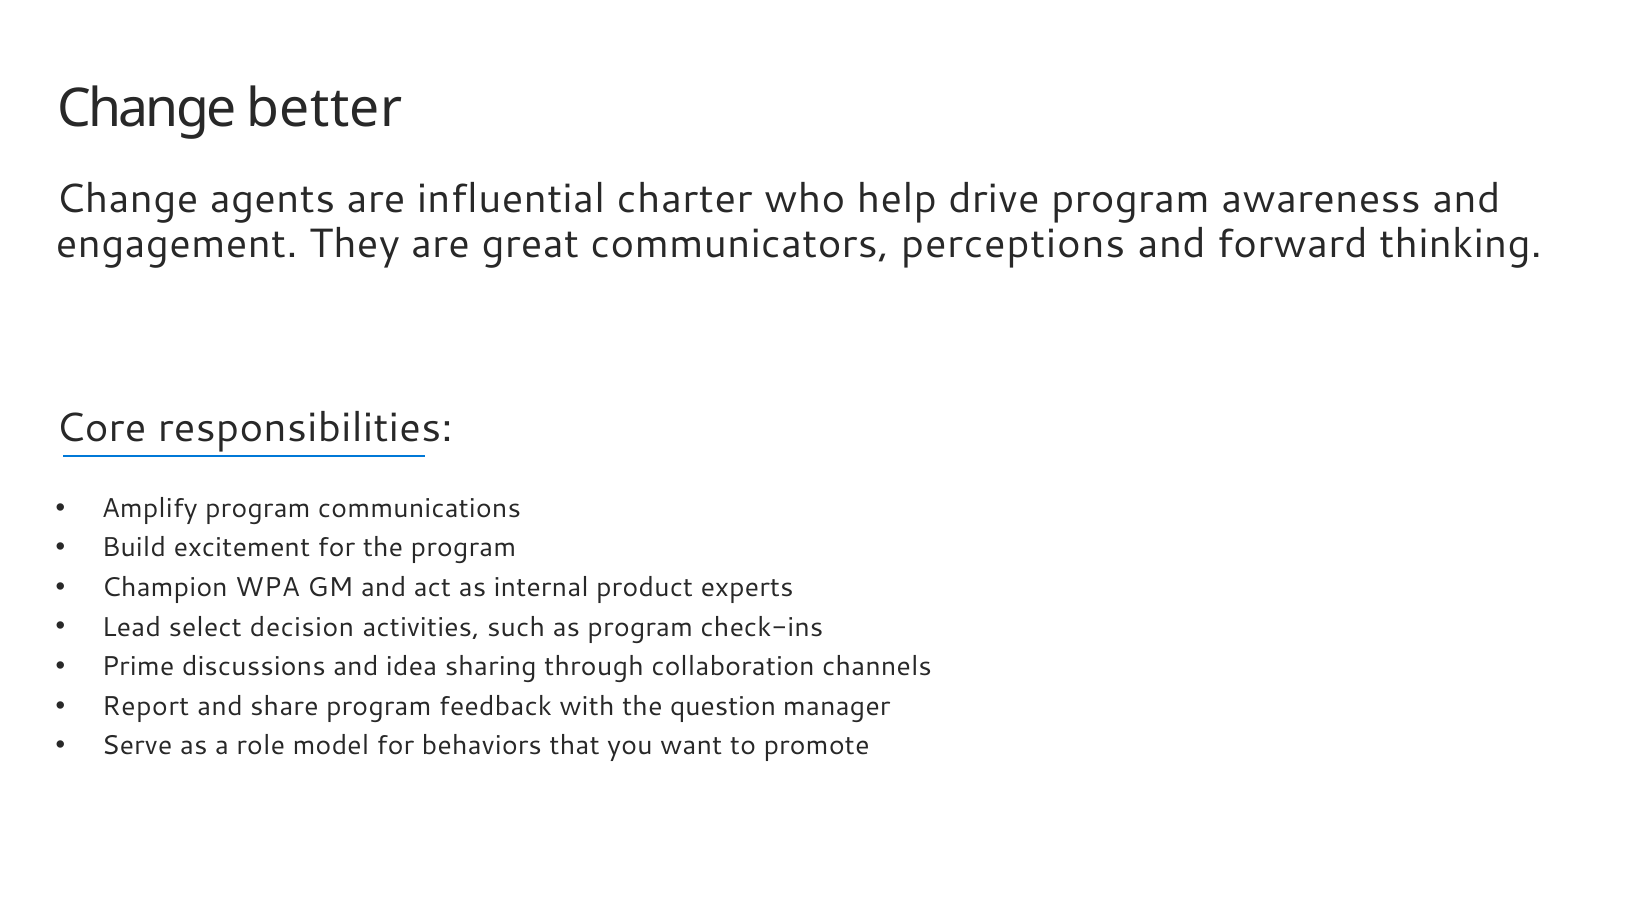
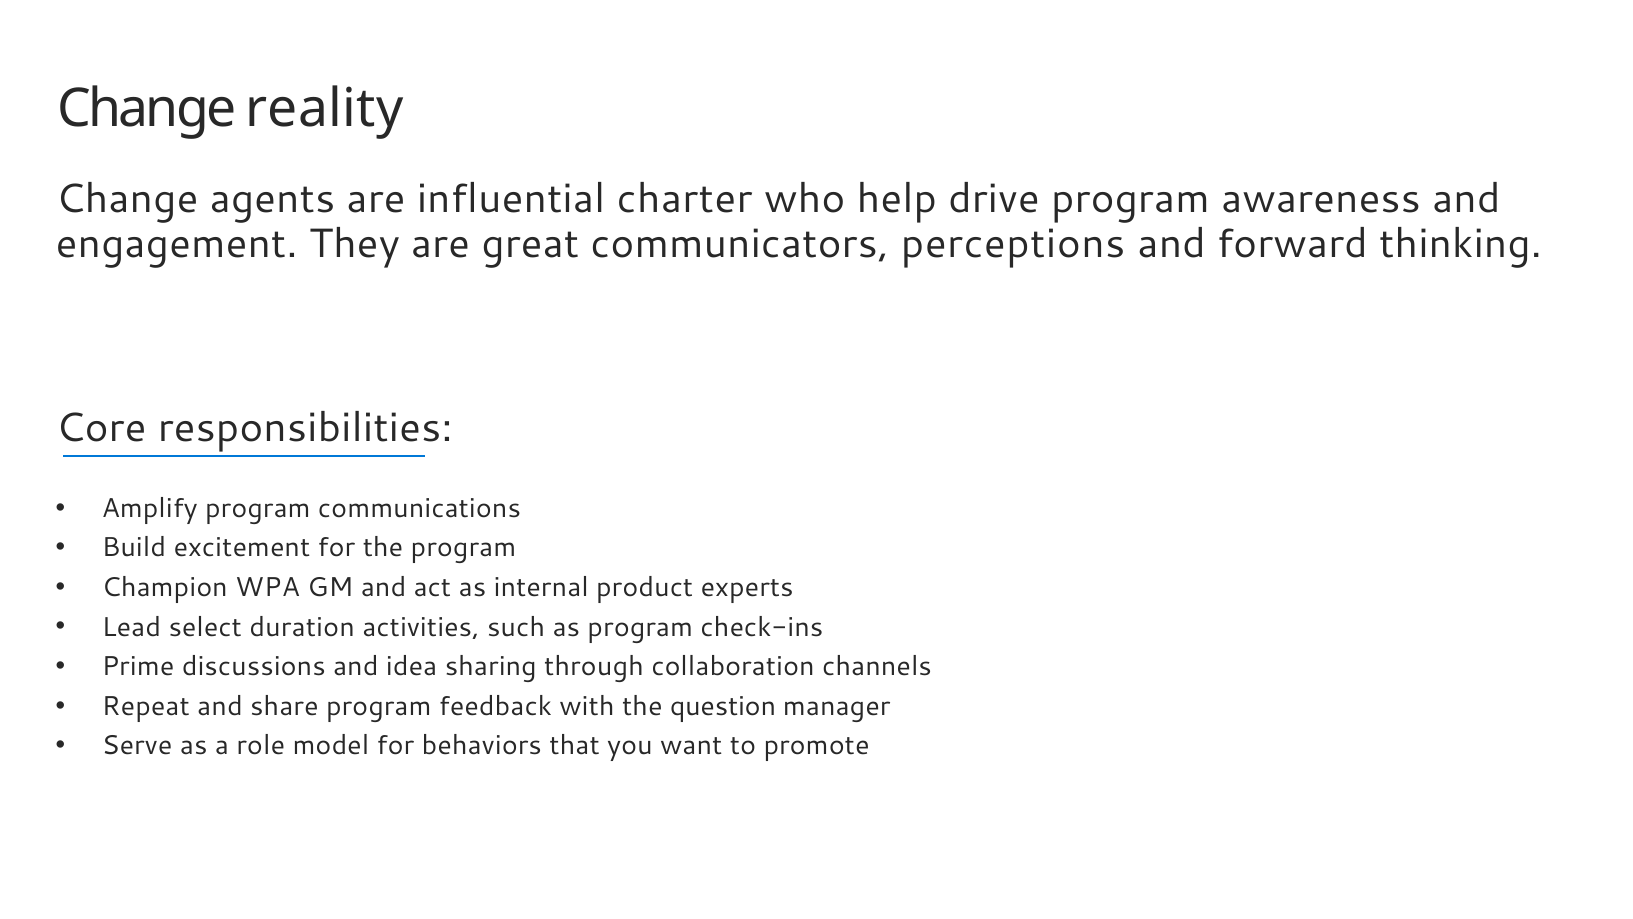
better: better -> reality (324, 109)
decision: decision -> duration (302, 627)
Report: Report -> Repeat (146, 706)
